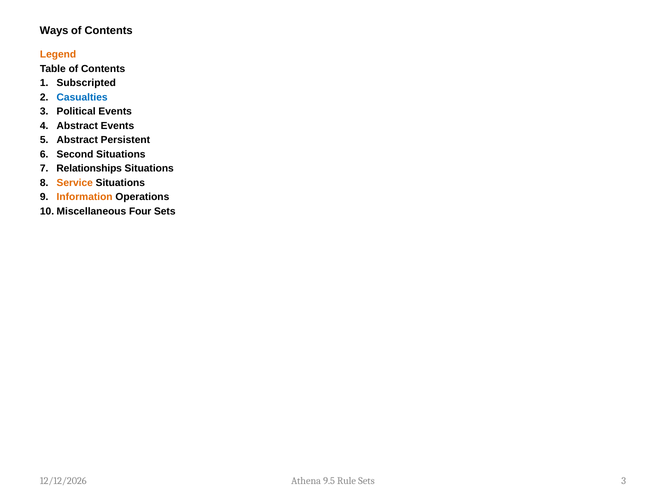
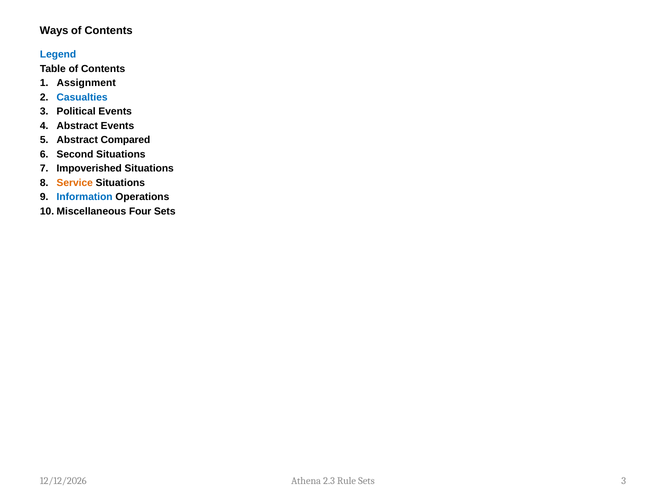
Legend colour: orange -> blue (58, 55)
Subscripted: Subscripted -> Assignment (86, 83)
Persistent: Persistent -> Compared (125, 140)
Relationships: Relationships -> Impoverished (89, 169)
Information colour: orange -> blue (85, 197)
9.5: 9.5 -> 2.3 (329, 481)
